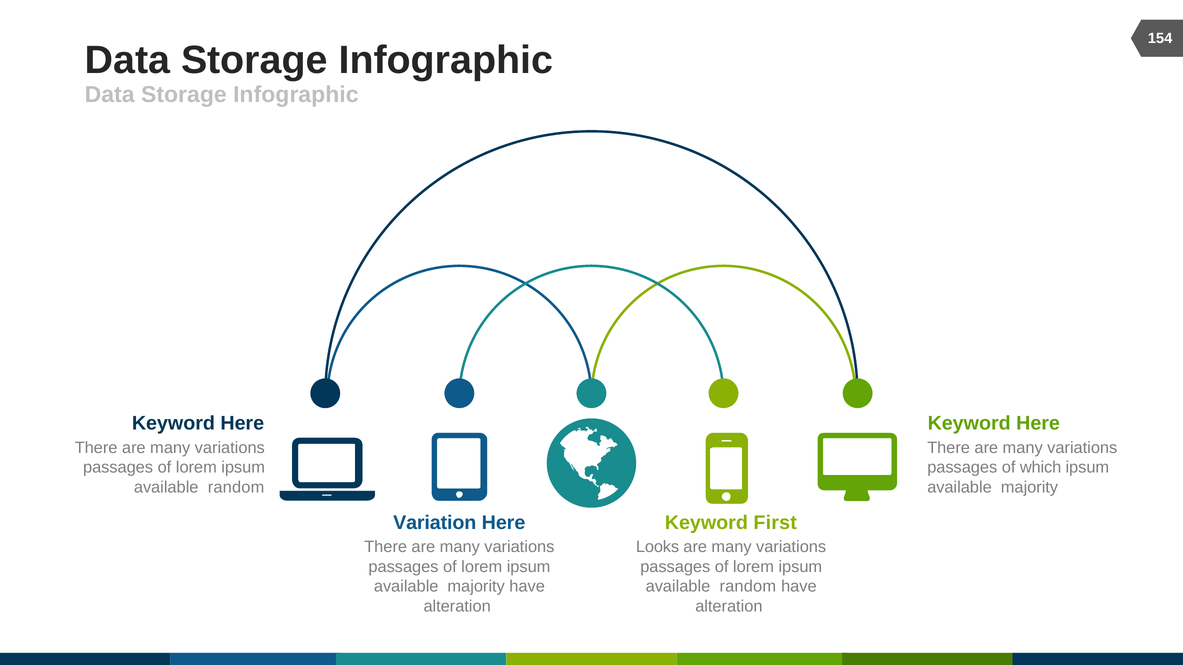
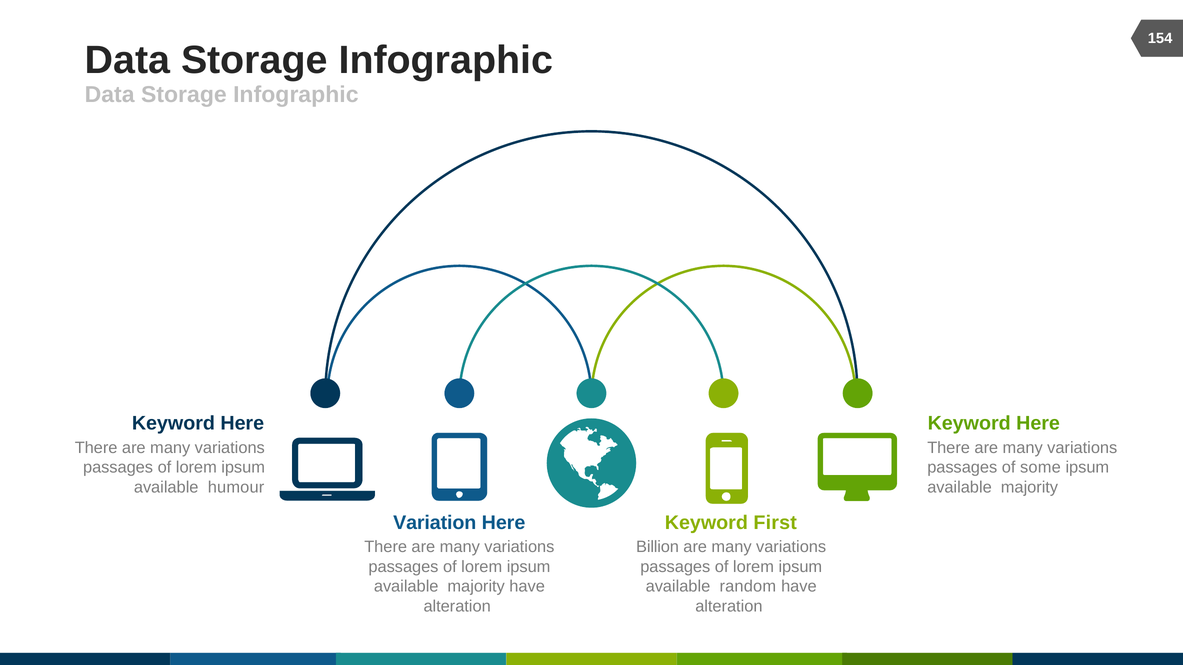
which: which -> some (1040, 468)
random: random -> humour (236, 487)
Looks: Looks -> Billion (658, 547)
